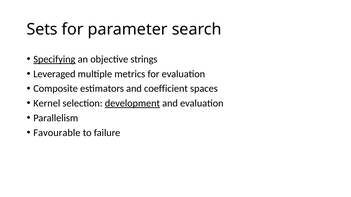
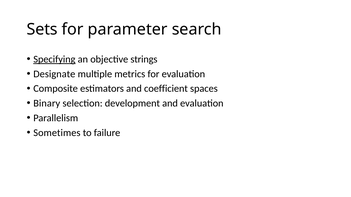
Leveraged: Leveraged -> Designate (54, 74)
Kernel: Kernel -> Binary (47, 103)
development underline: present -> none (132, 103)
Favourable: Favourable -> Sometimes (57, 133)
